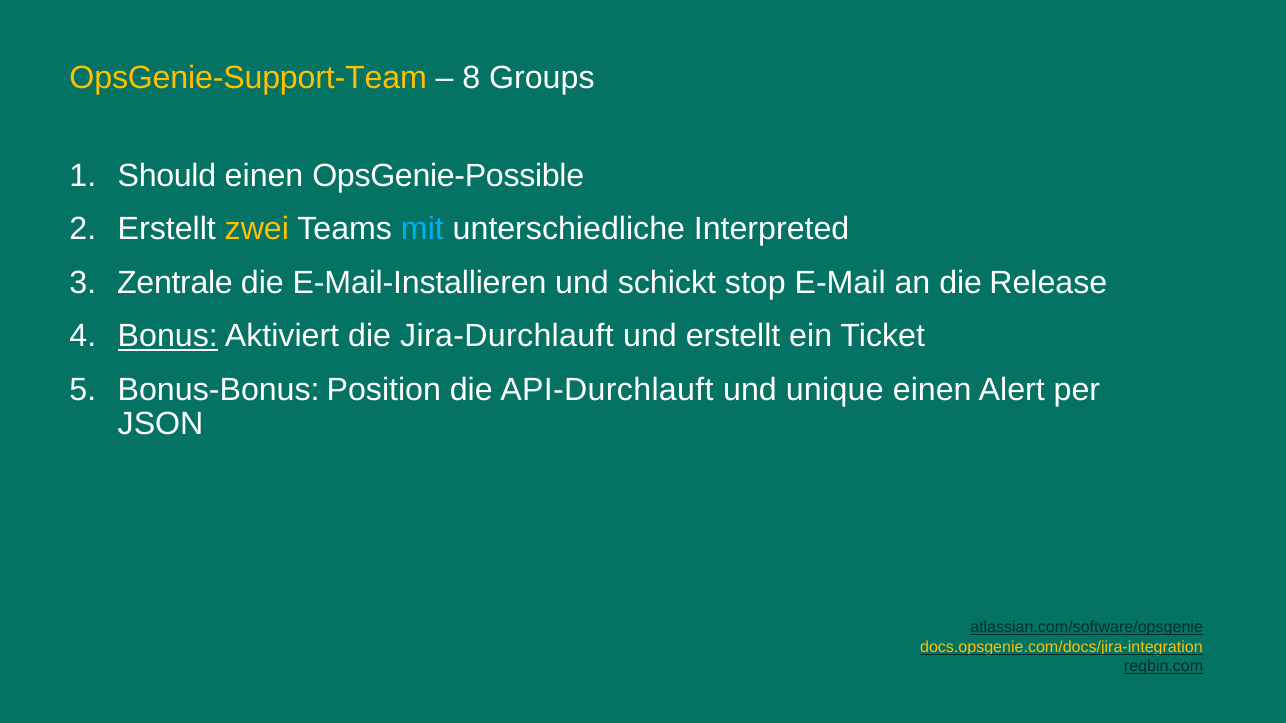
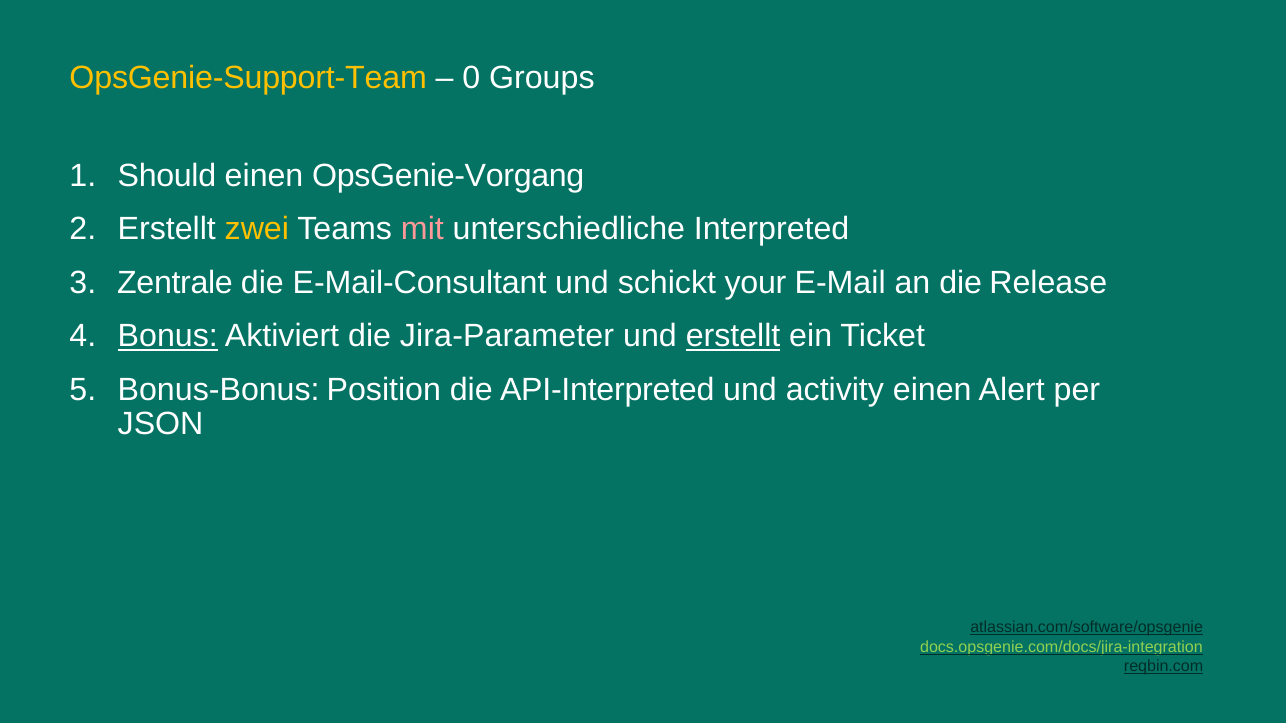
8: 8 -> 0 (471, 78)
OpsGenie-Possible: OpsGenie-Possible -> OpsGenie-Vorgang (448, 176)
mit colour: light blue -> pink (422, 229)
E-Mail-Installieren: E-Mail-Installieren -> E-Mail-Consultant (420, 283)
stop: stop -> your (755, 283)
Jira-Durchlauft: Jira-Durchlauft -> Jira-Parameter (507, 336)
erstellt underline: none -> present (733, 336)
API-Durchlauft: API-Durchlauft -> API-Interpreted (607, 390)
unique: unique -> activity (835, 390)
docs.opsgenie.com/docs/jira-integration colour: yellow -> light green (1061, 647)
